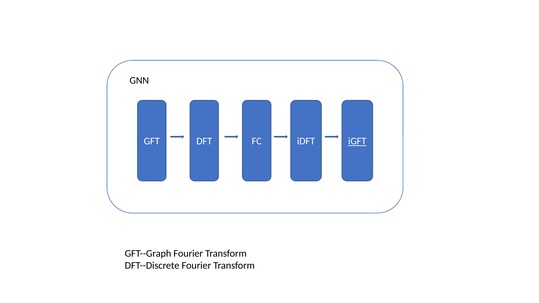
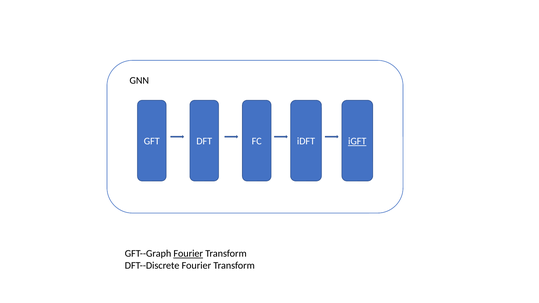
Fourier underline: none -> present (188, 254)
